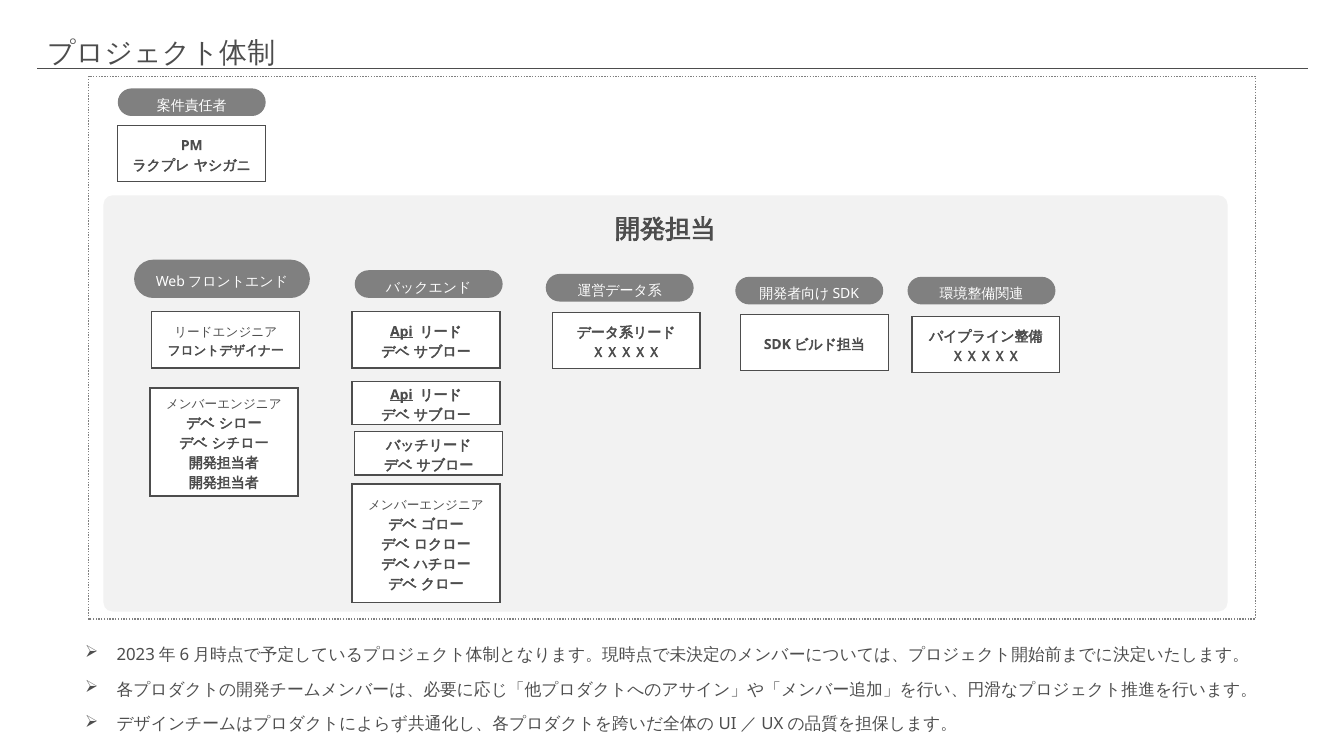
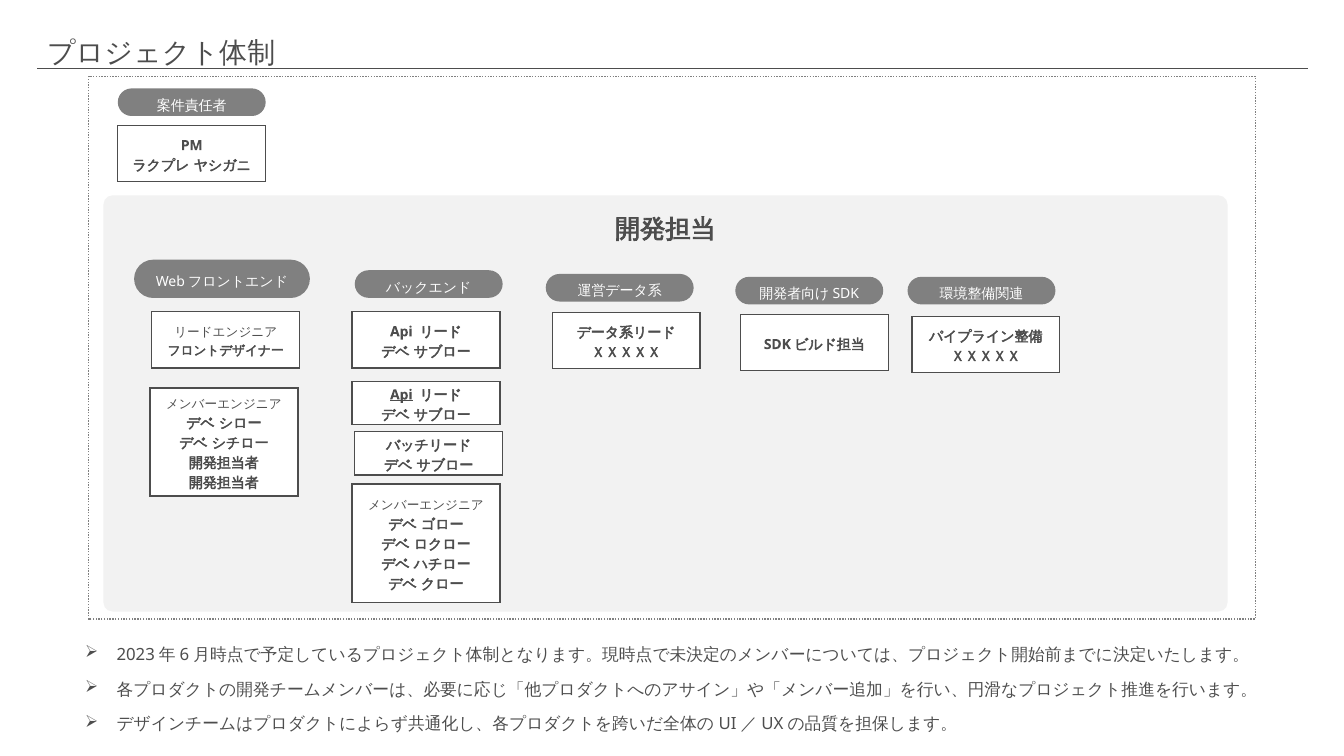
Api underline: present -> none (401, 332)
